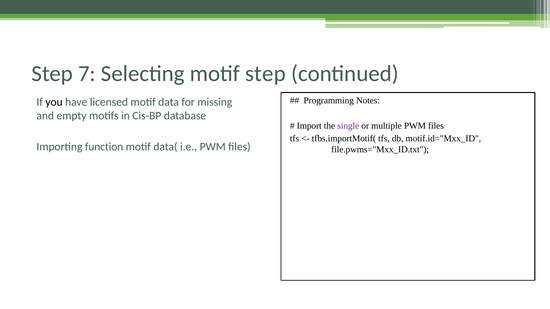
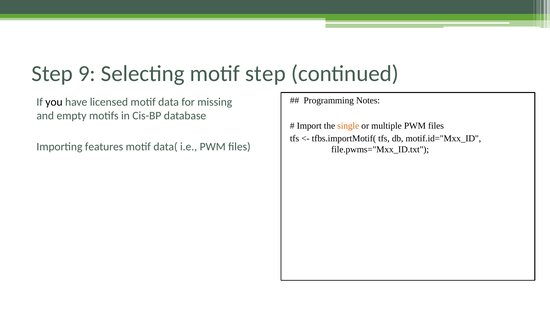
7: 7 -> 9 (87, 74)
single colour: purple -> orange (348, 126)
function: function -> features (104, 147)
